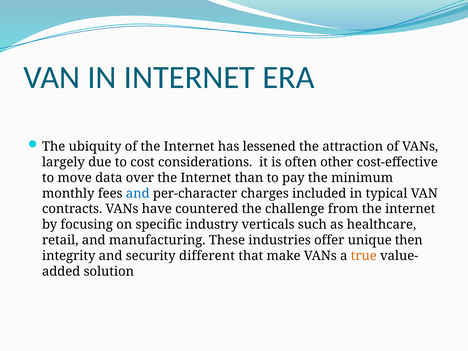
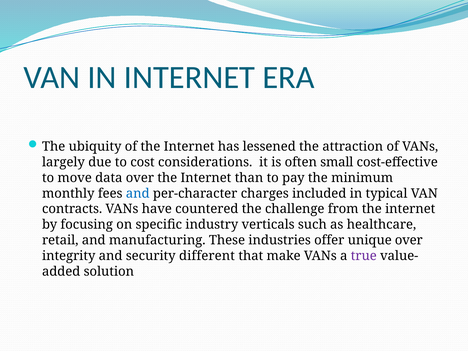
other: other -> small (337, 162)
unique then: then -> over (409, 240)
true colour: orange -> purple (364, 256)
